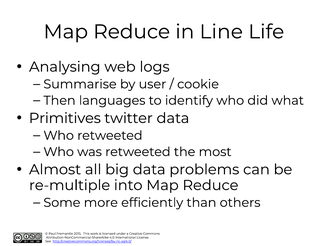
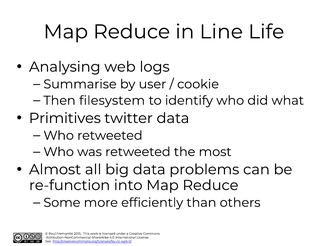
languages: languages -> filesystem (112, 101)
re-multiple: re-multiple -> re-function (70, 185)
